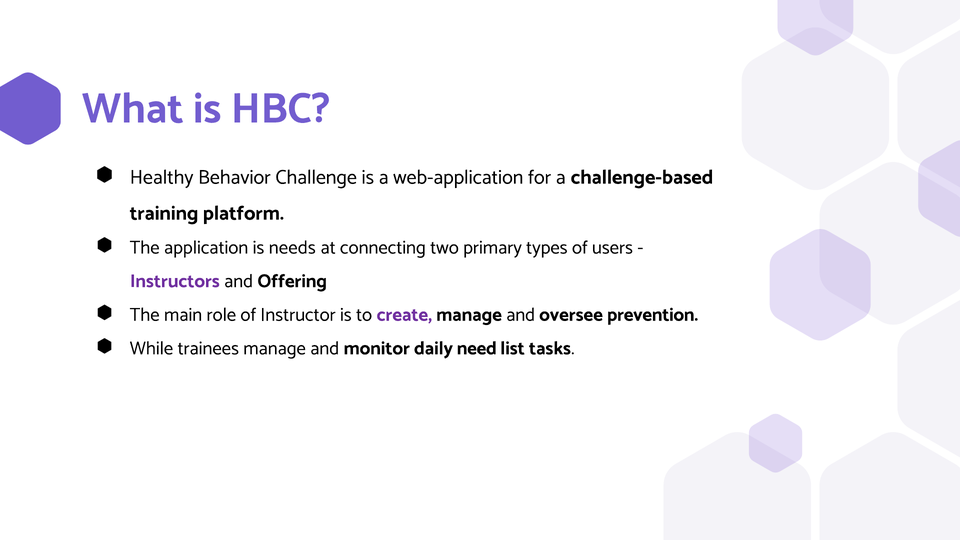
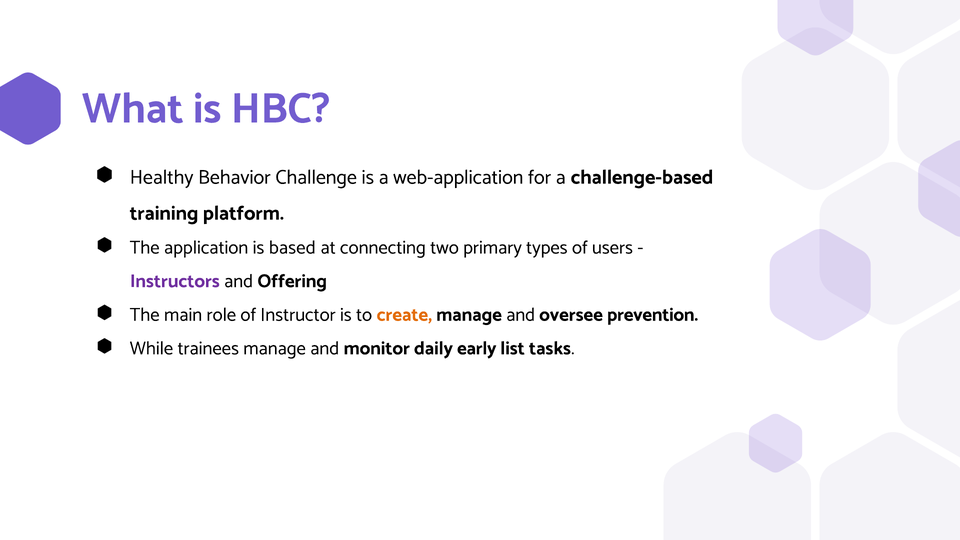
needs: needs -> based (292, 247)
create colour: purple -> orange (404, 315)
need: need -> early (477, 348)
